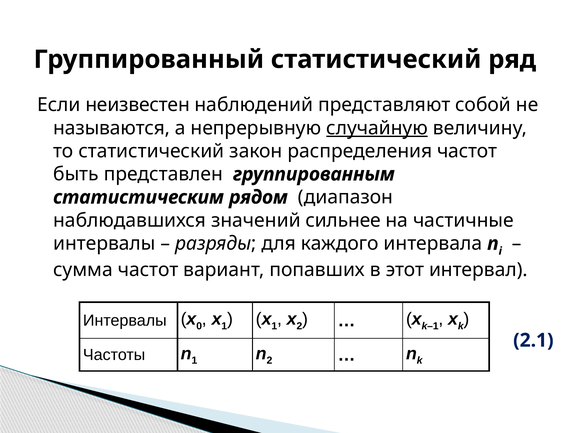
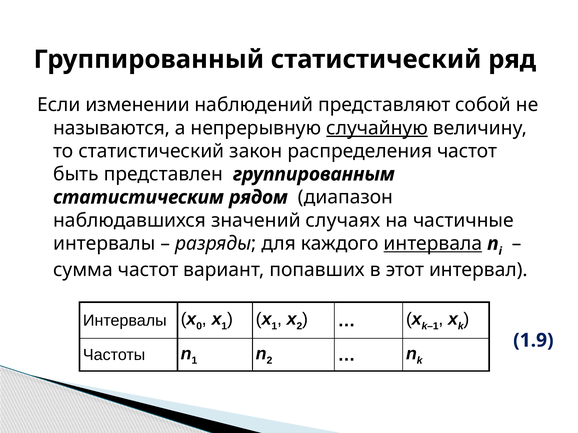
неизвестен: неизвестен -> изменении (138, 105)
сильнее: сильнее -> случаях (343, 221)
интервала underline: none -> present (433, 244)
2.1: 2.1 -> 1.9 (533, 341)
